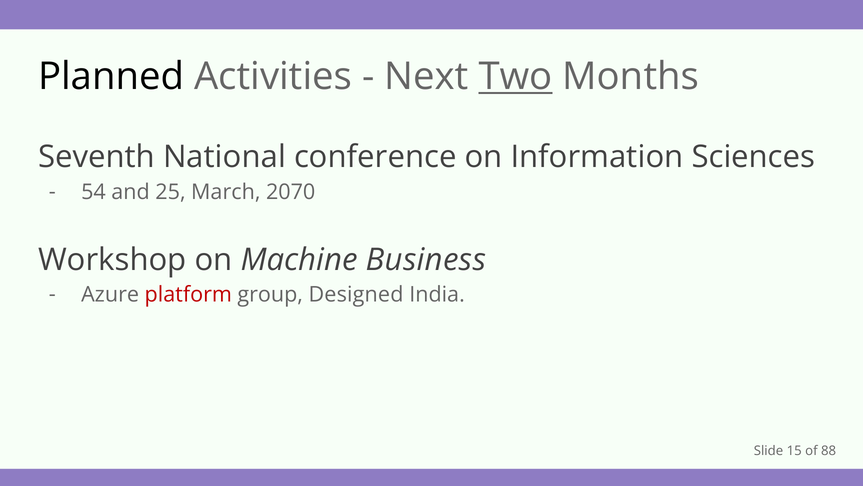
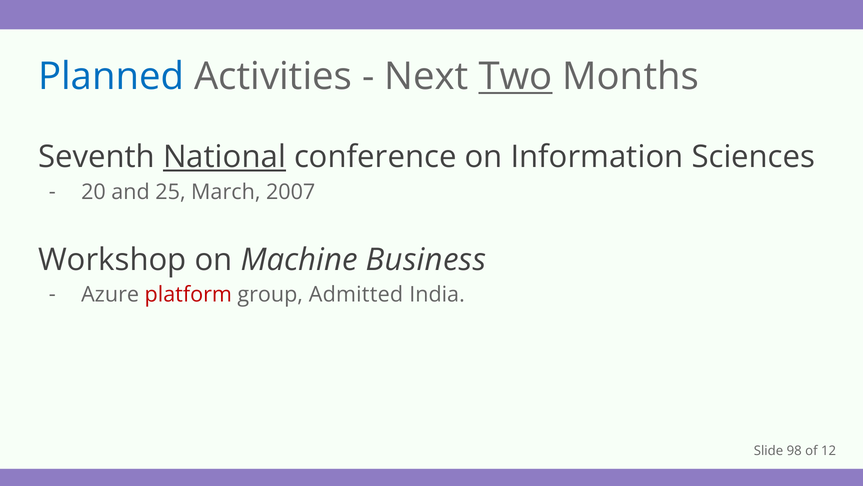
Planned colour: black -> blue (111, 76)
National underline: none -> present (224, 157)
54: 54 -> 20 (94, 192)
2070: 2070 -> 2007 (291, 192)
Designed: Designed -> Admitted (356, 294)
15: 15 -> 98 (794, 450)
88: 88 -> 12 (829, 450)
